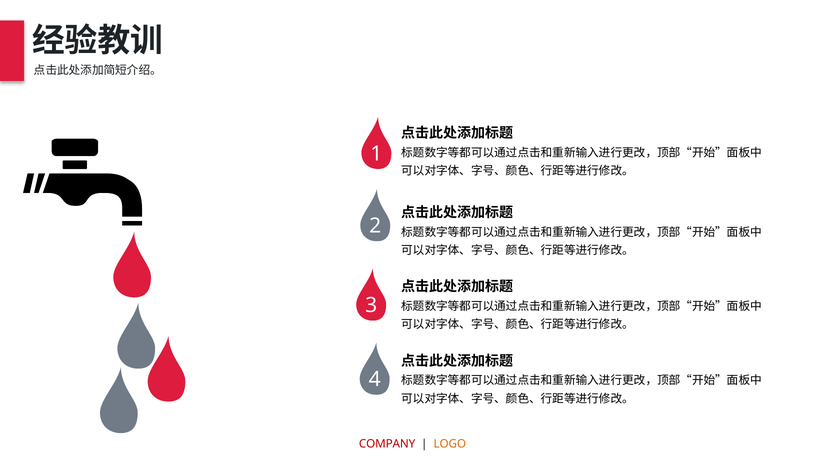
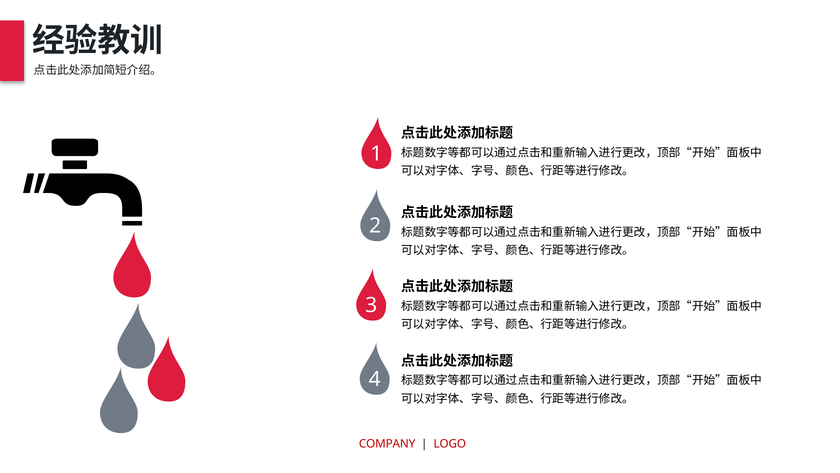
LOGO colour: orange -> red (450, 444)
